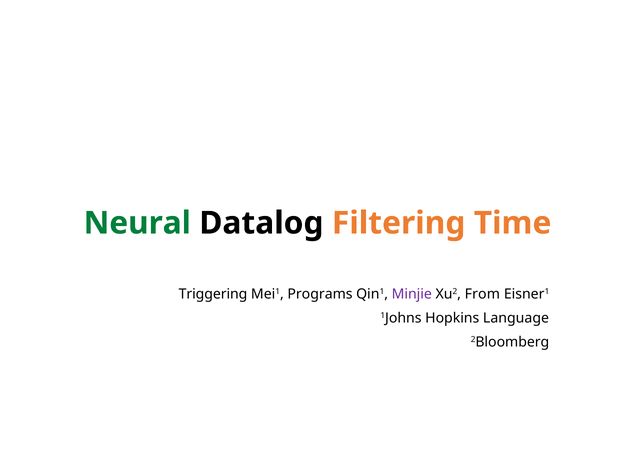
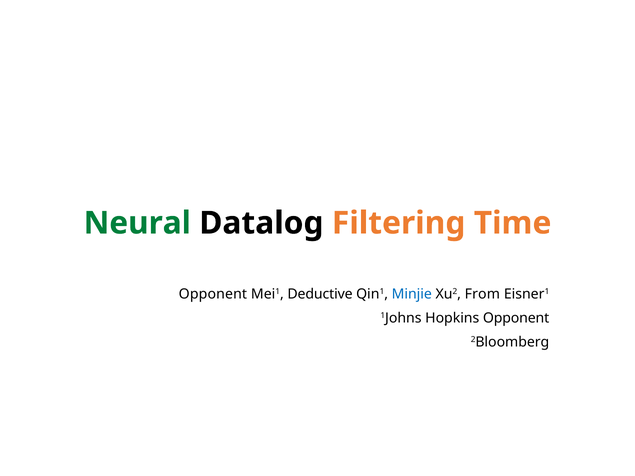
Triggering: Triggering -> Opponent (213, 294)
Programs: Programs -> Deductive (320, 294)
Minjie colour: purple -> blue (412, 294)
Hopkins Language: Language -> Opponent (516, 318)
